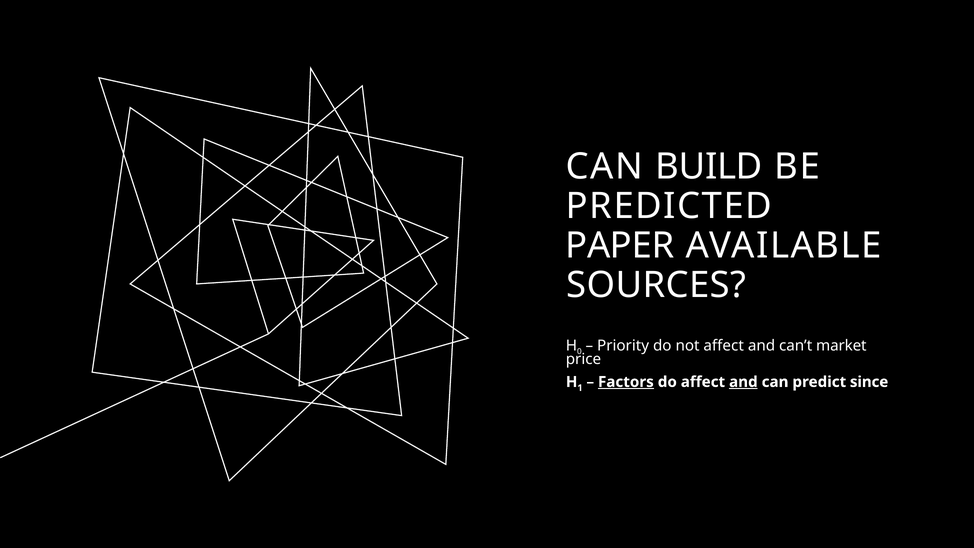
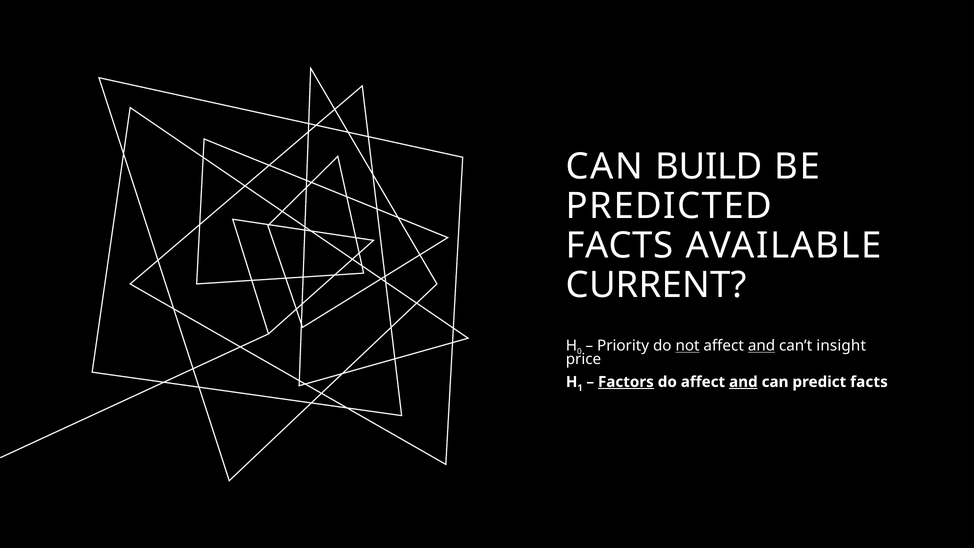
PAPER: PAPER -> FACTS (619, 246)
SOURCES: SOURCES -> CURRENT (656, 285)
not underline: none -> present (688, 346)
and underline: none -> present (762, 346)
market: market -> insight (841, 346)
predict since: since -> facts (869, 382)
